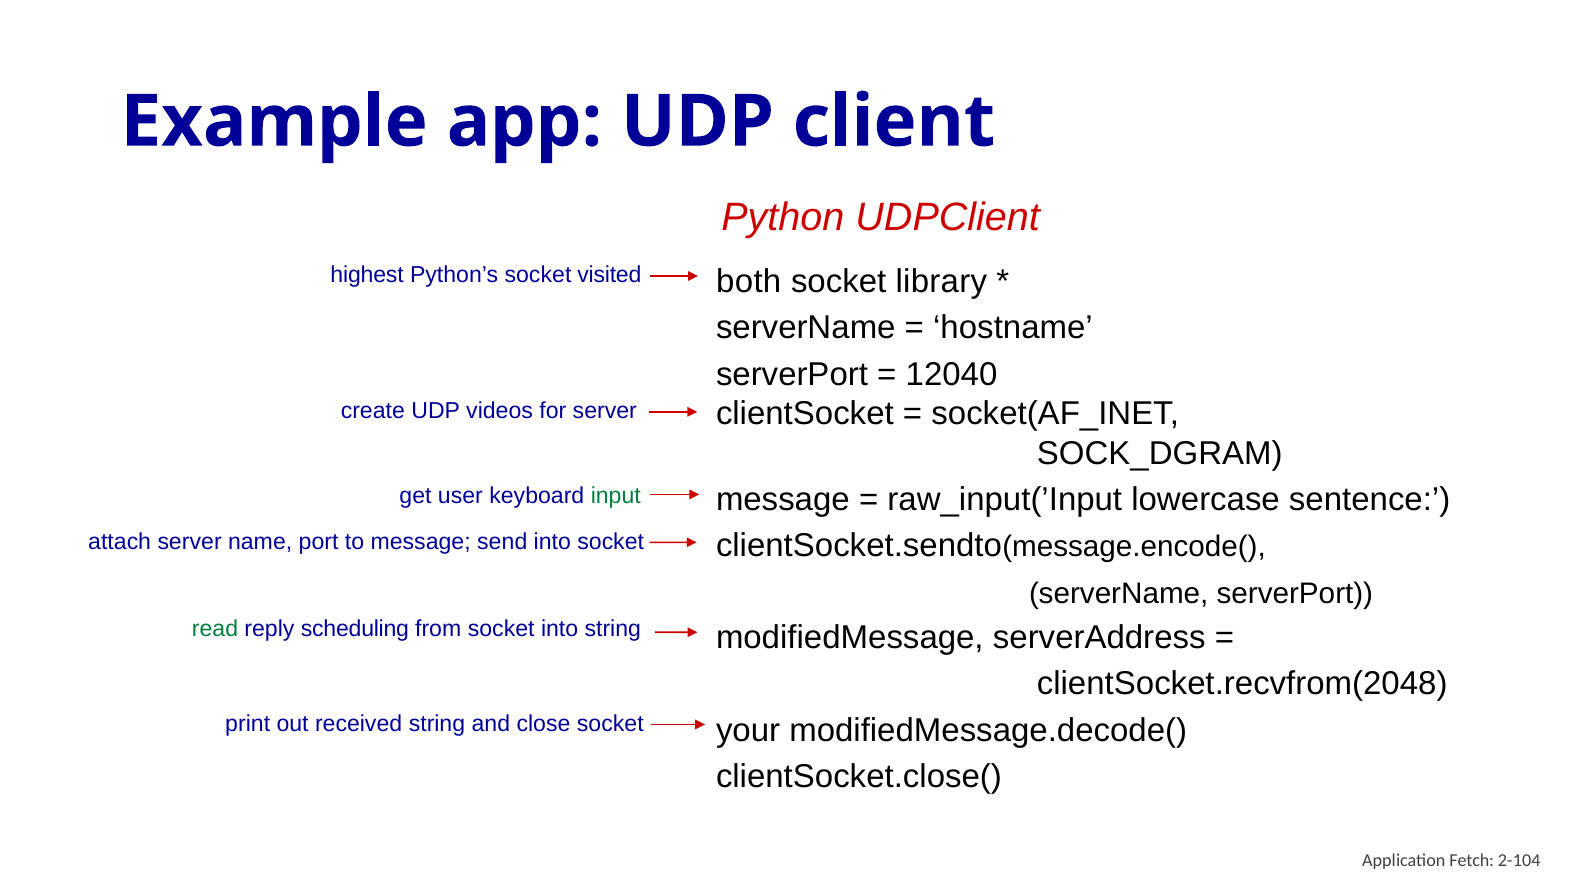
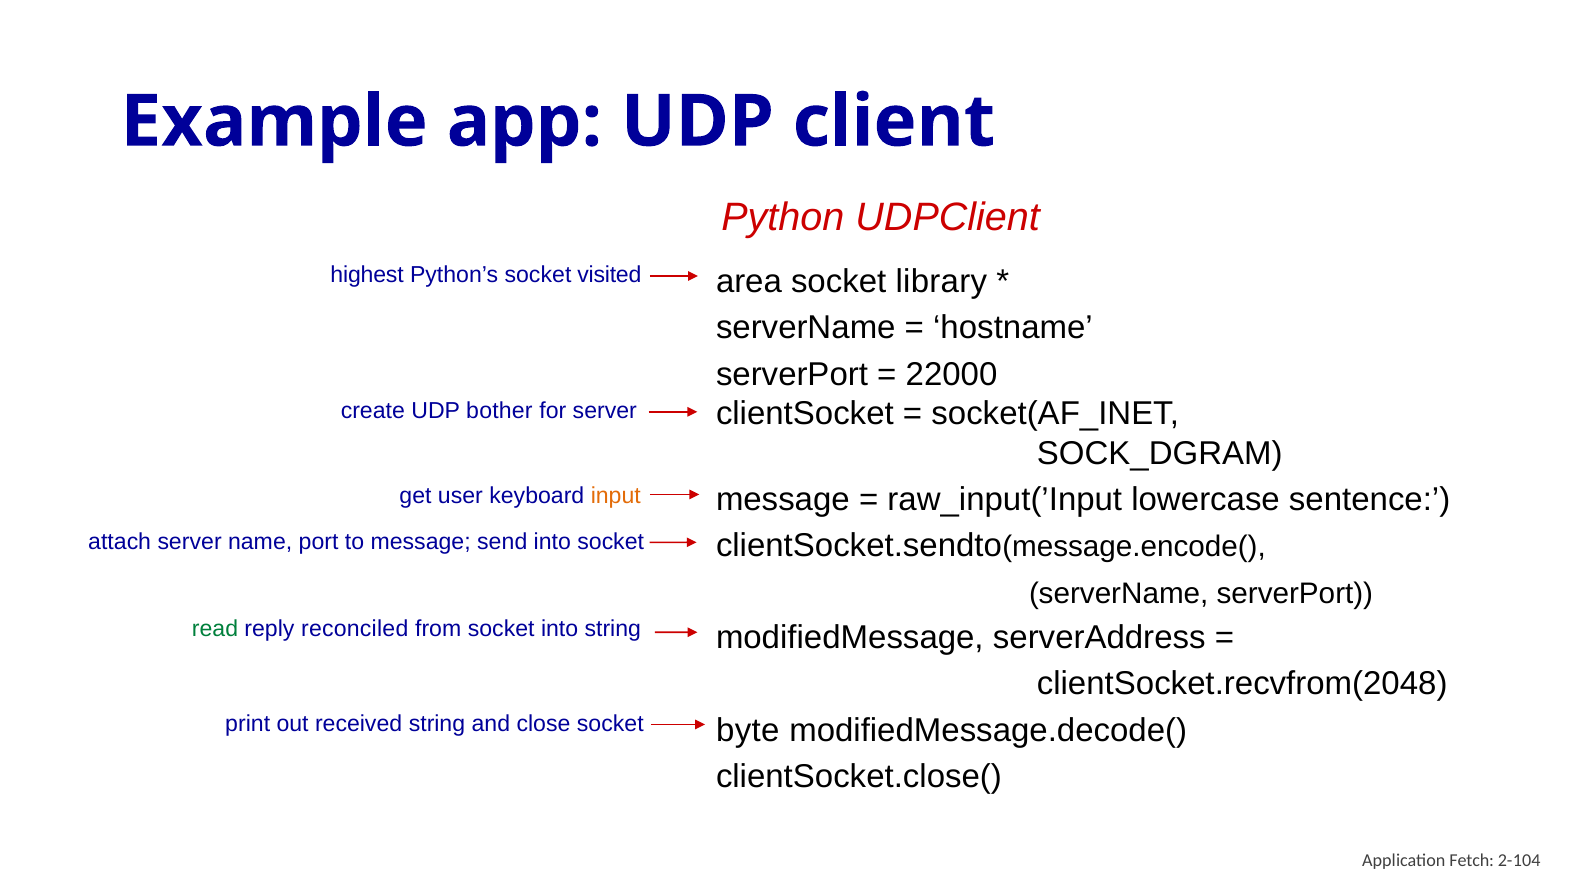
both: both -> area (749, 282)
12040: 12040 -> 22000 (952, 374)
videos: videos -> bother (499, 410)
input colour: green -> orange (616, 495)
scheduling: scheduling -> reconciled (355, 629)
your: your -> byte (748, 730)
